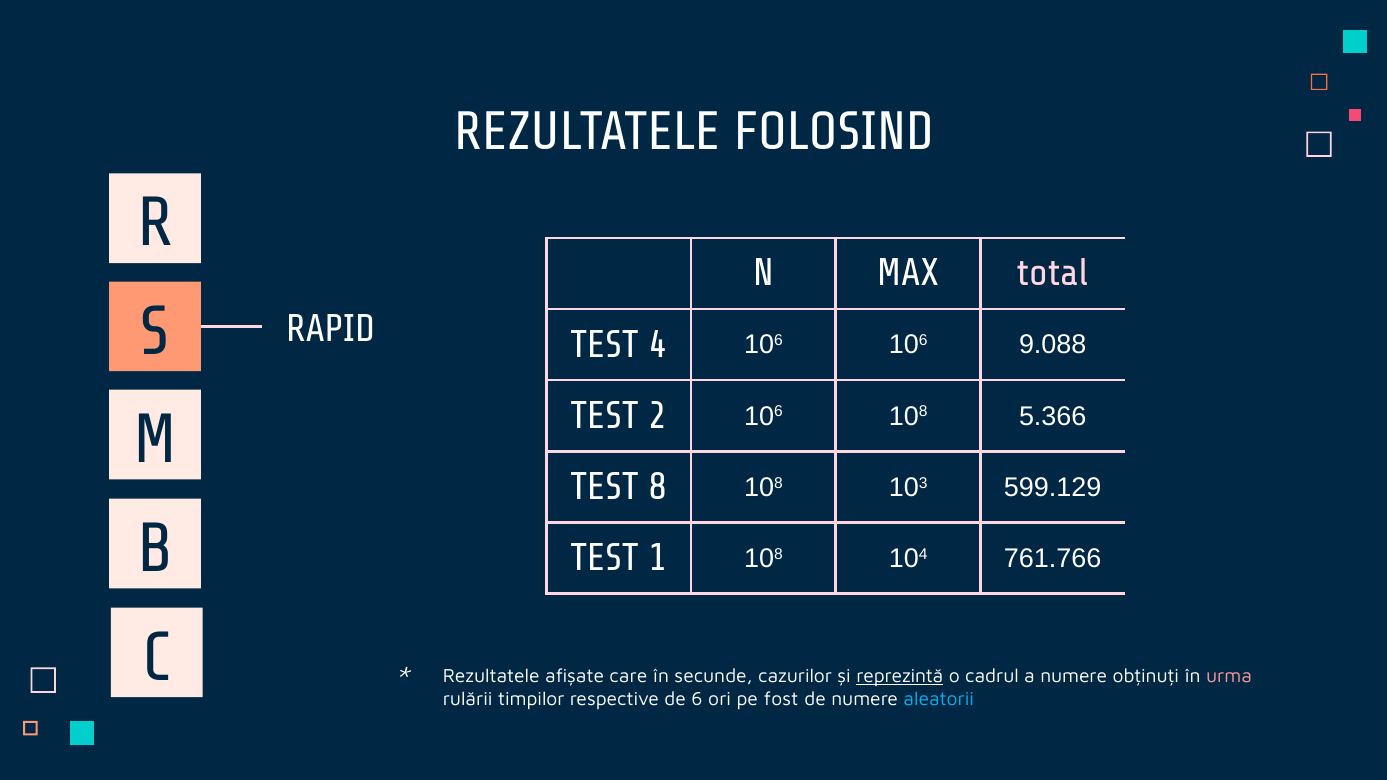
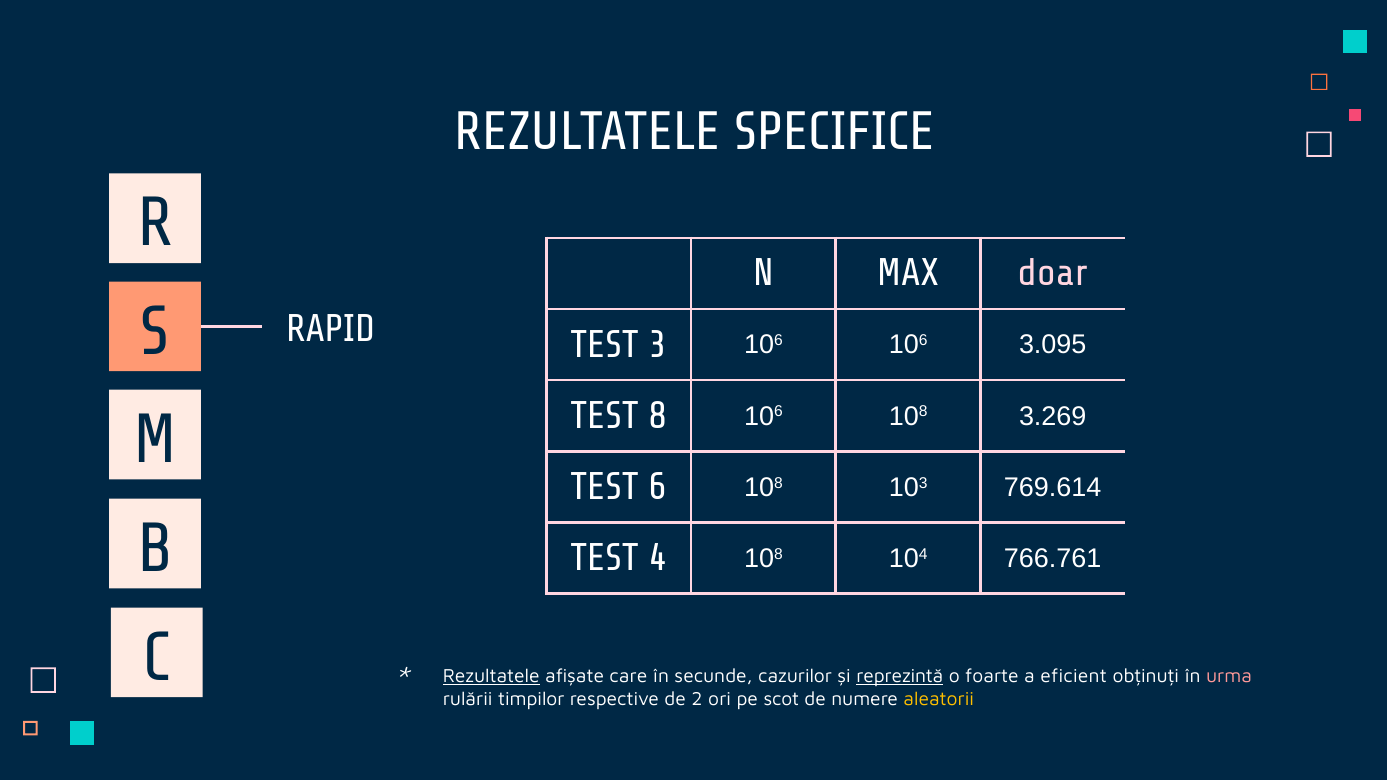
FOLOSIND: FOLOSIND -> SPECIFICE (834, 132)
total: total -> doar (1052, 273)
4: 4 -> 3 (658, 344)
9.088: 9.088 -> 3.095 (1053, 345)
2: 2 -> 8 (658, 416)
5.366: 5.366 -> 3.269 (1053, 416)
8: 8 -> 6 (658, 487)
599.129: 599.129 -> 769.614 (1053, 487)
1: 1 -> 4 (658, 558)
761.766: 761.766 -> 766.761 (1053, 559)
Rezultatele underline: none -> present (491, 676)
cadrul: cadrul -> foarte (992, 676)
a numere: numere -> eficient (1074, 676)
6: 6 -> 2 (697, 700)
fost: fost -> scot (781, 700)
aleatorii colour: light blue -> yellow (939, 700)
